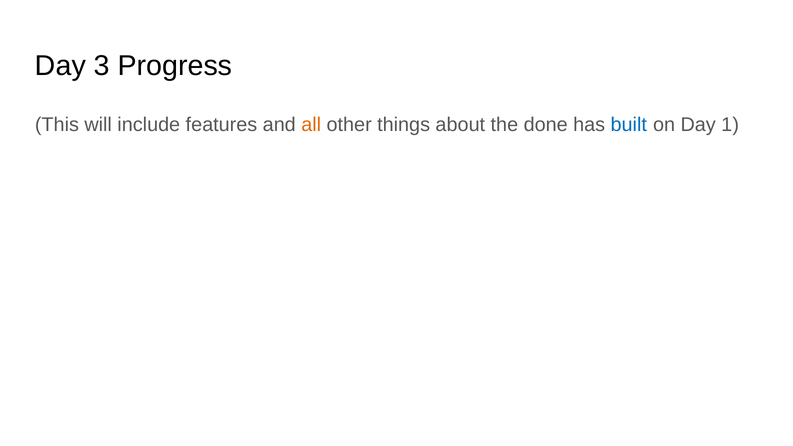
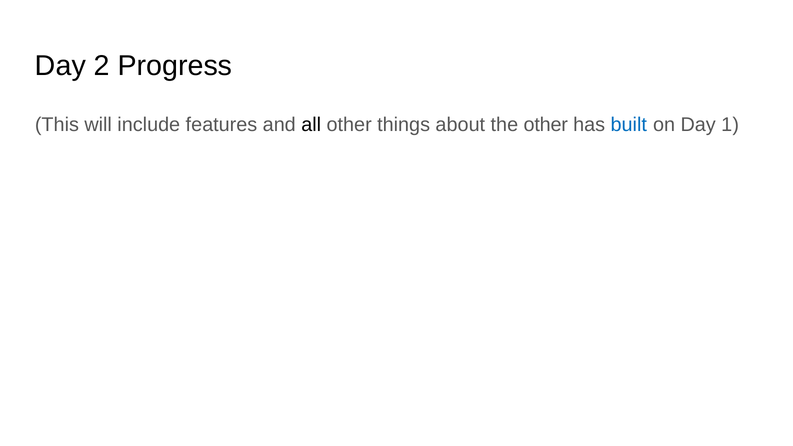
3: 3 -> 2 (102, 66)
all colour: orange -> black (311, 125)
the done: done -> other (546, 125)
